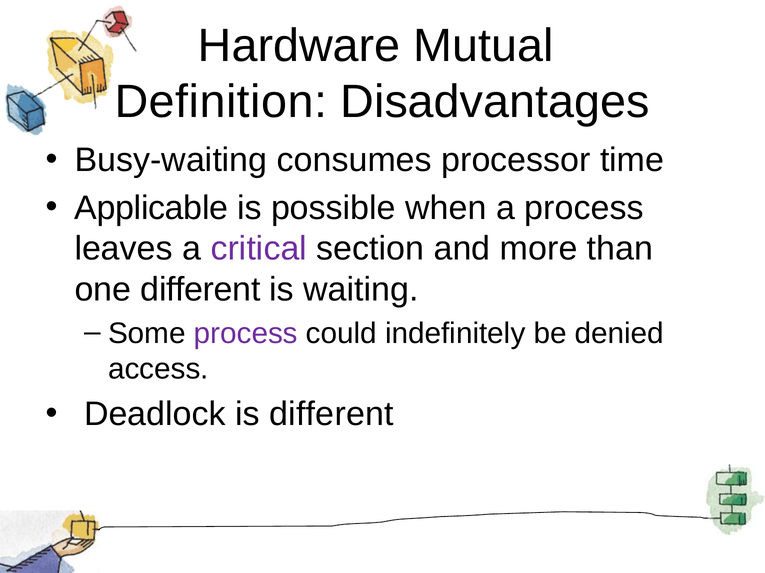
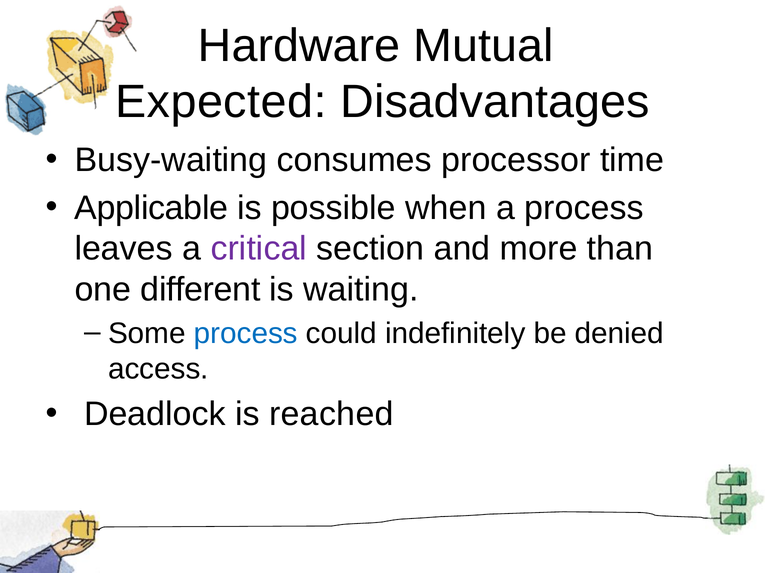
Definition: Definition -> Expected (221, 102)
process colour: purple -> blue (246, 334)
is different: different -> reached (331, 415)
